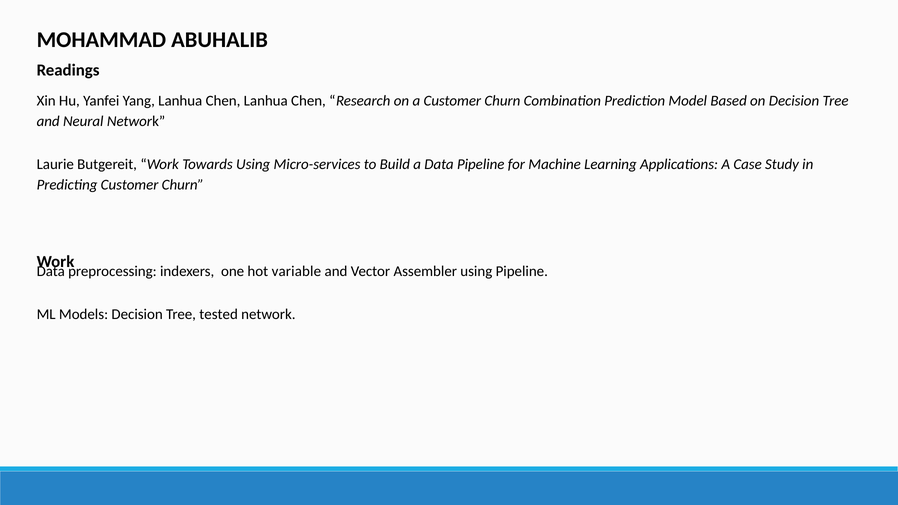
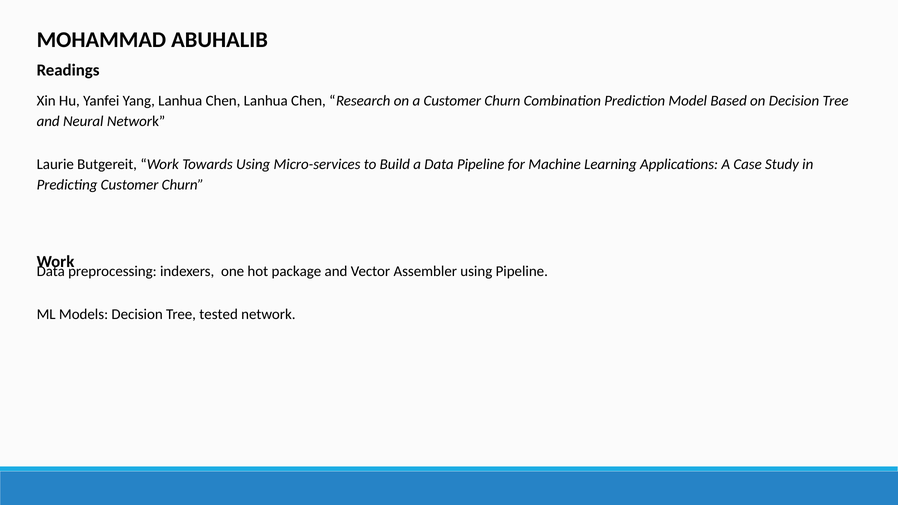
variable: variable -> package (296, 271)
